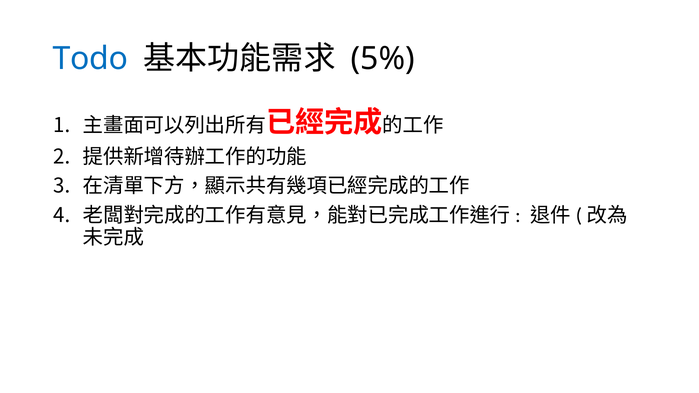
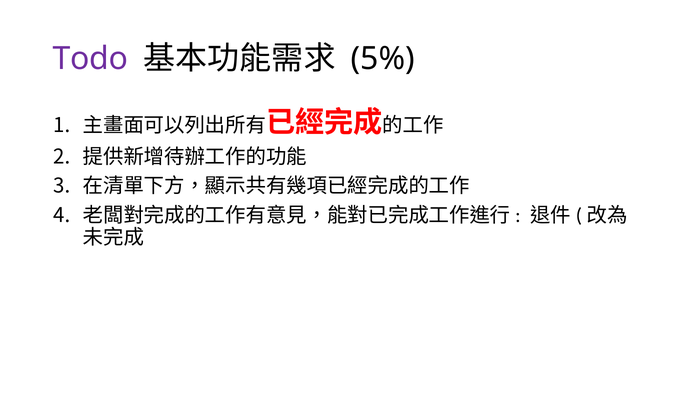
Todo colour: blue -> purple (90, 59)
